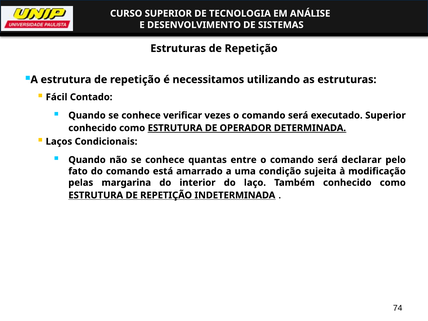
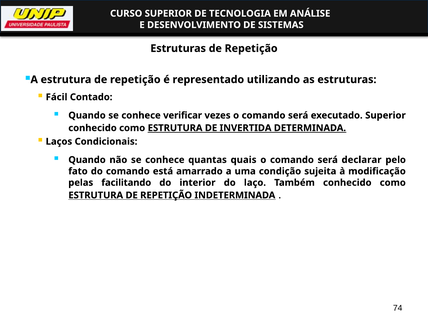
necessitamos: necessitamos -> representado (208, 80)
OPERADOR: OPERADOR -> INVERTIDA (246, 128)
entre: entre -> quais (244, 160)
margarina: margarina -> facilitando (126, 183)
